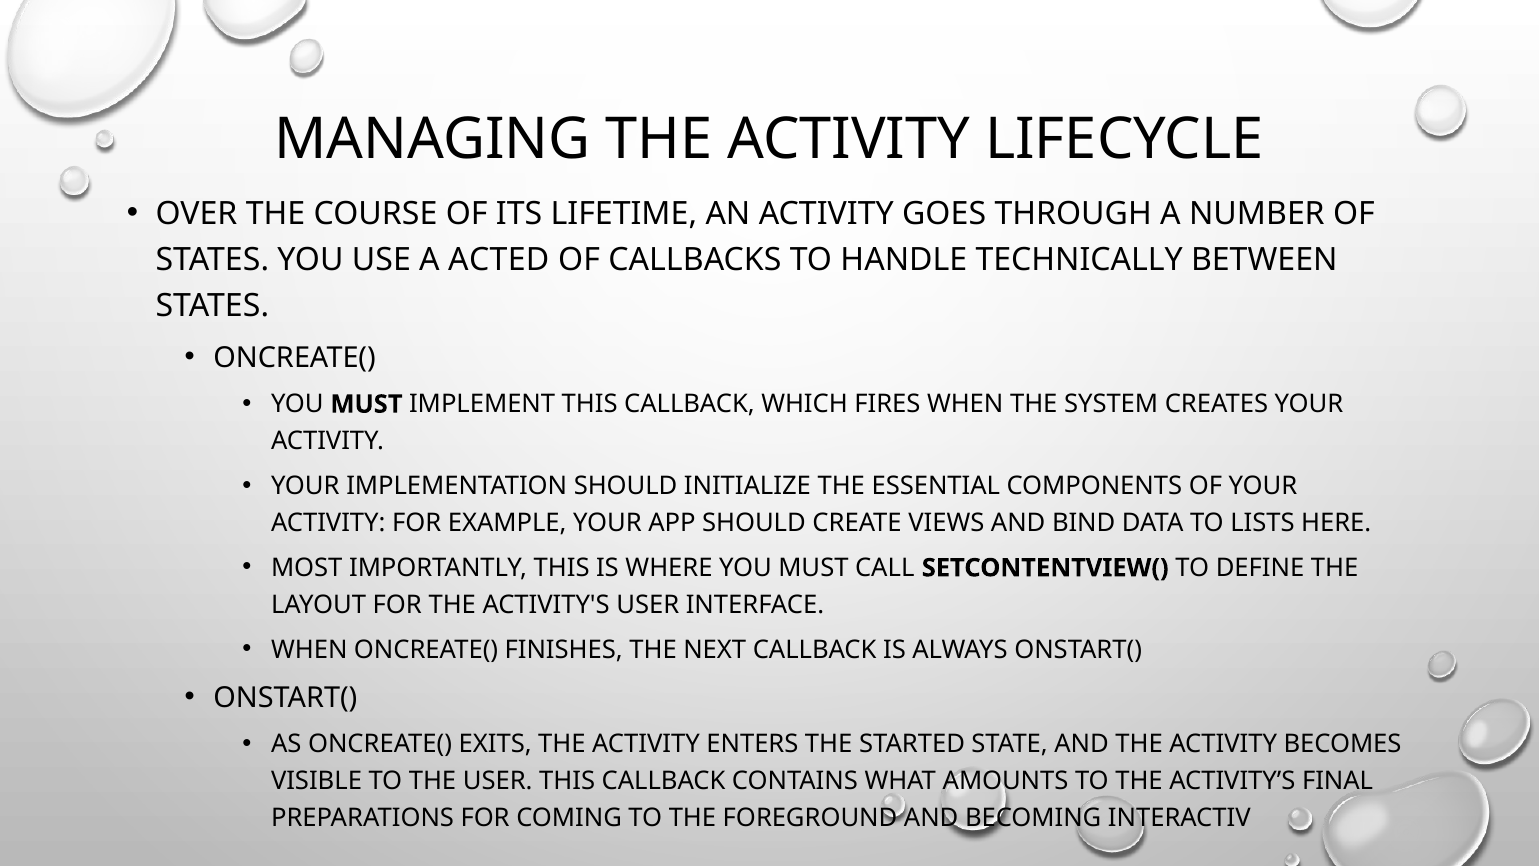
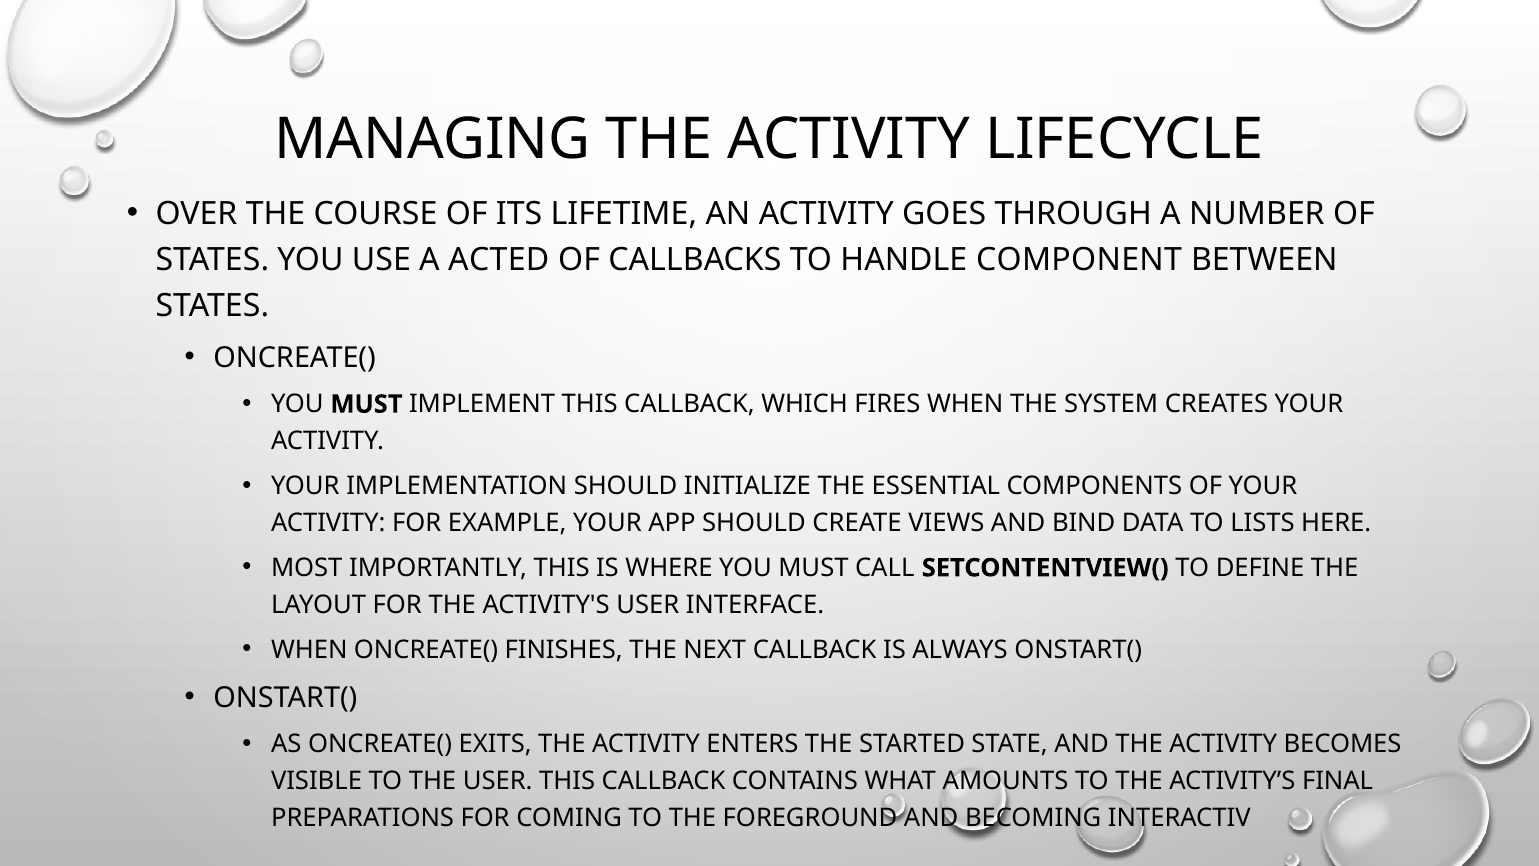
TECHNICALLY: TECHNICALLY -> COMPONENT (1079, 260)
